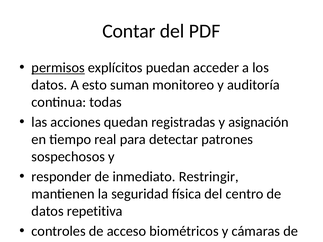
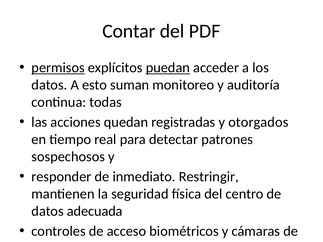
puedan underline: none -> present (168, 68)
asignación: asignación -> otorgados (258, 122)
repetitiva: repetitiva -> adecuada (95, 211)
